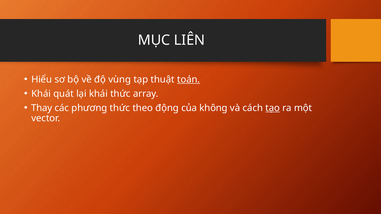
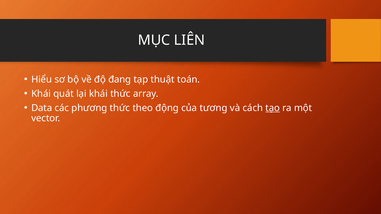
vùng: vùng -> đang (120, 80)
toán underline: present -> none (189, 80)
Thay: Thay -> Data (42, 108)
không: không -> tương (213, 108)
